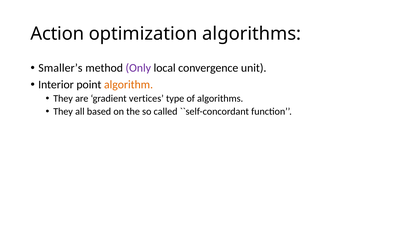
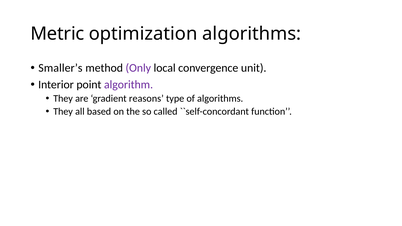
Action: Action -> Metric (57, 34)
algorithm colour: orange -> purple (129, 85)
vertices: vertices -> reasons (146, 99)
